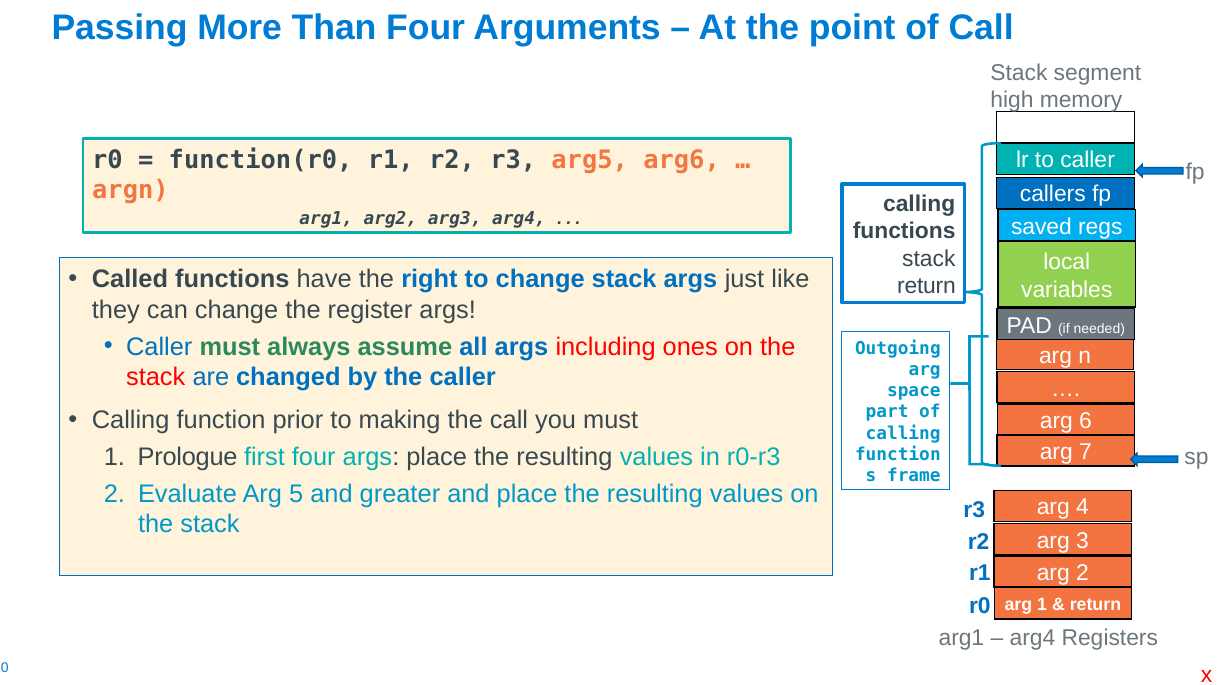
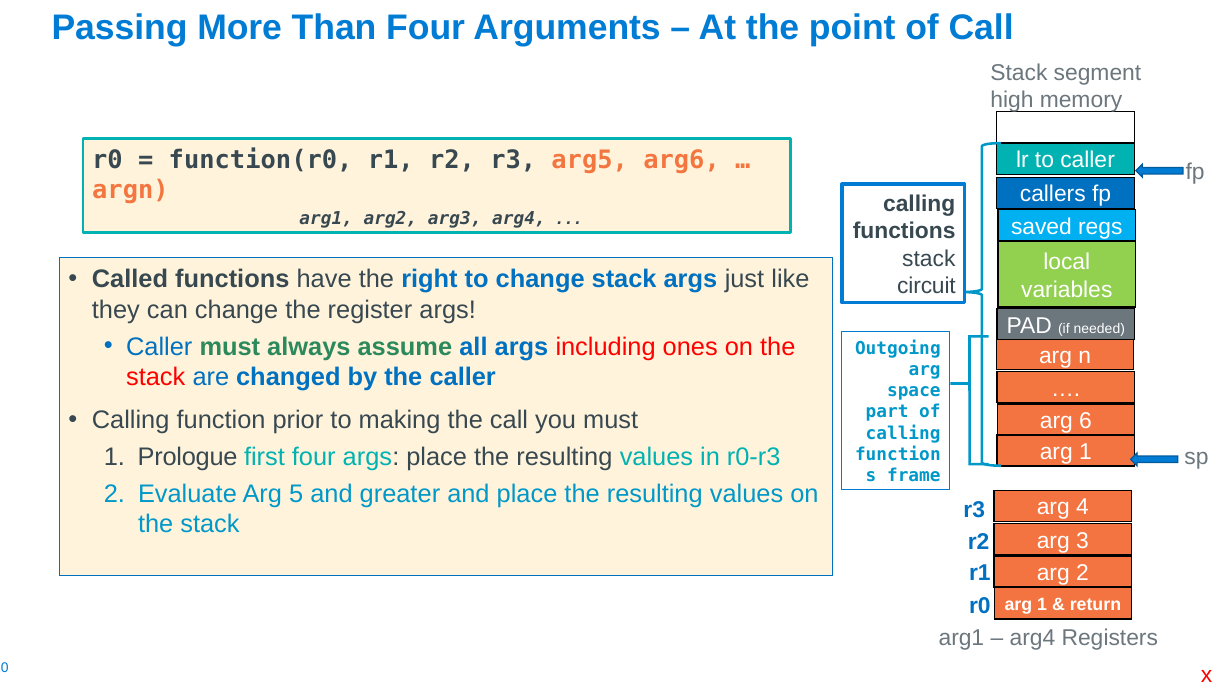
return: return -> circuit (926, 286)
7: 7 -> 1 (1085, 452)
